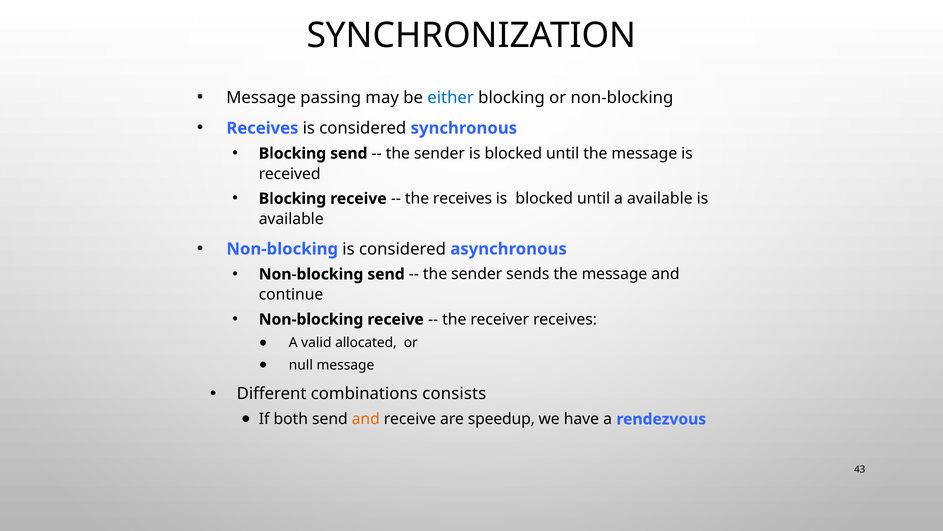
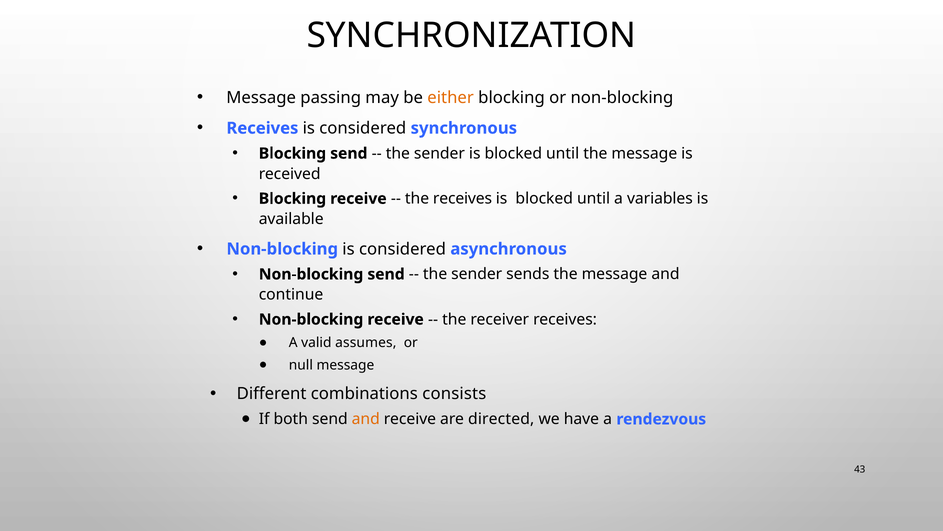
either colour: blue -> orange (451, 98)
a available: available -> variables (660, 198)
allocated: allocated -> assumes (366, 342)
speedup: speedup -> directed (501, 419)
